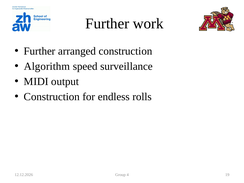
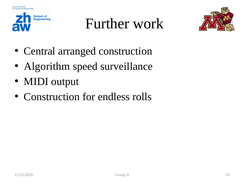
Further: Further -> Central (40, 51)
